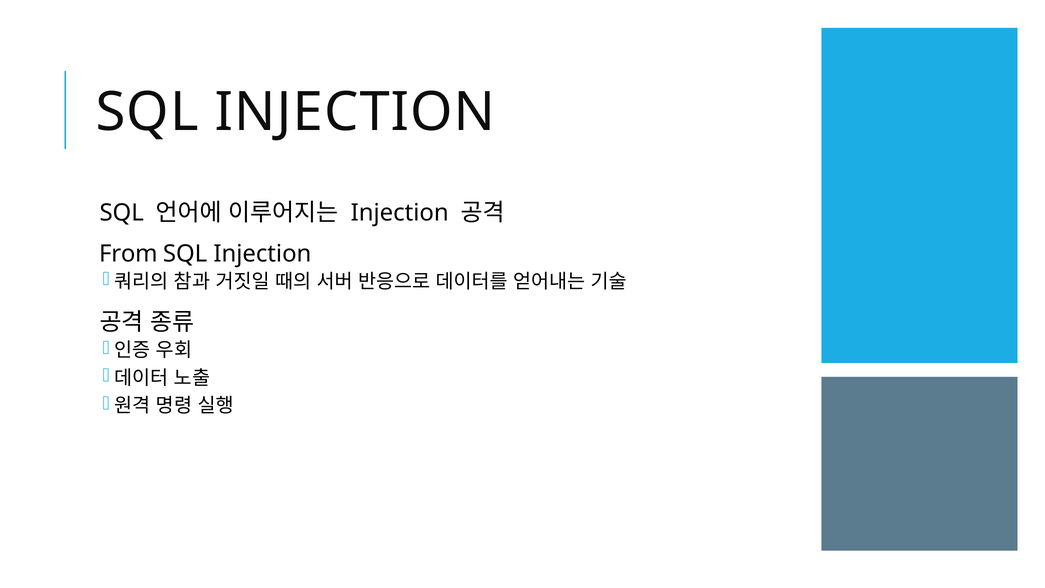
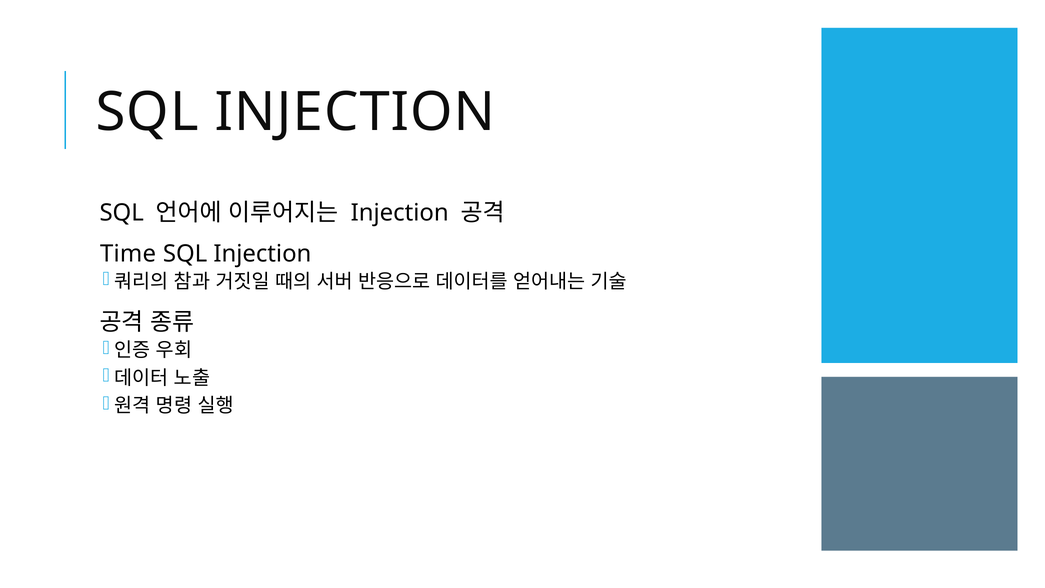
From: From -> Time (128, 254)
